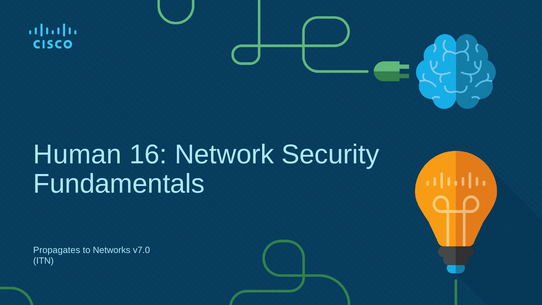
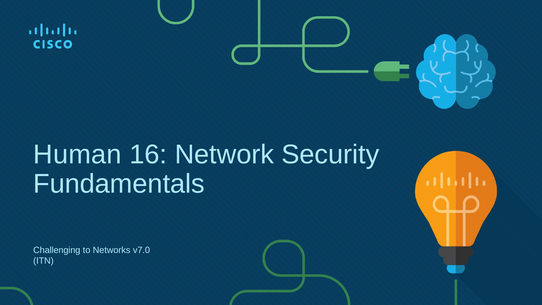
Propagates: Propagates -> Challenging (57, 250)
